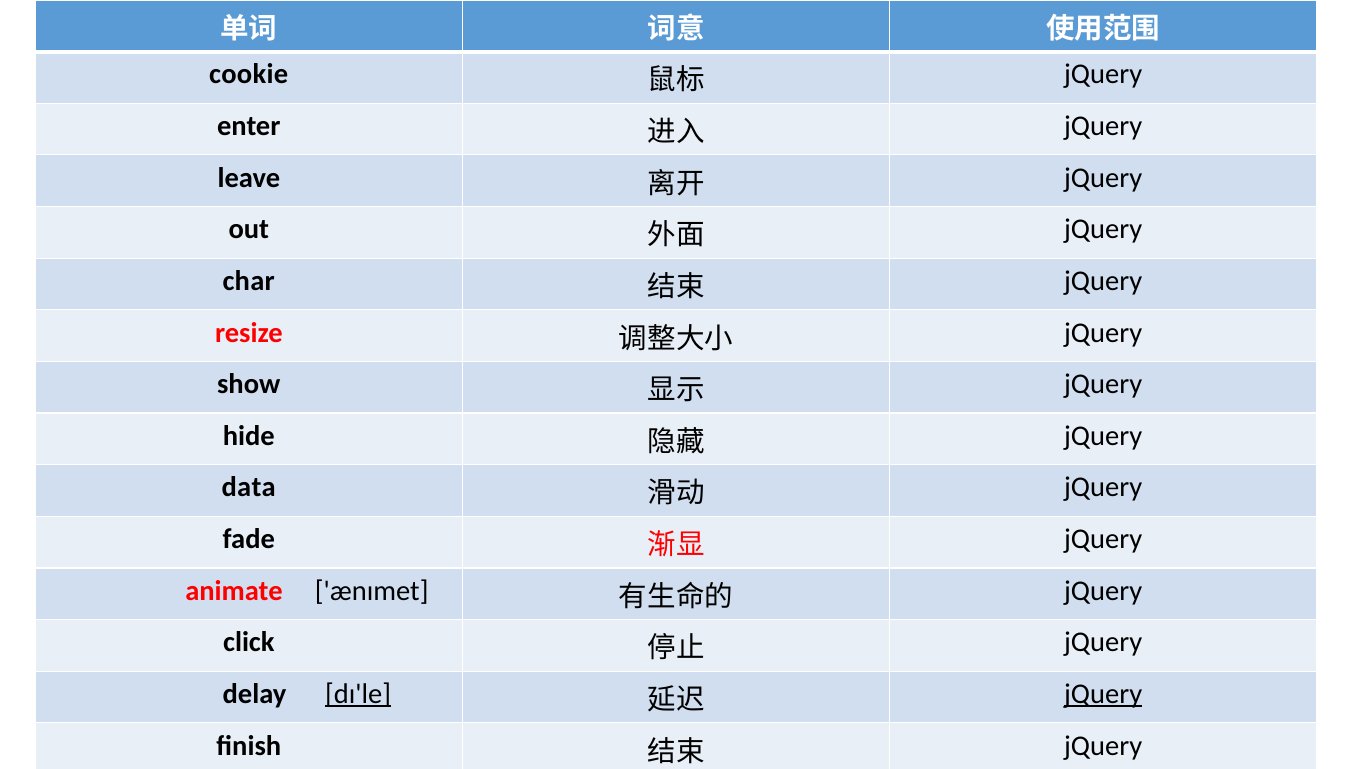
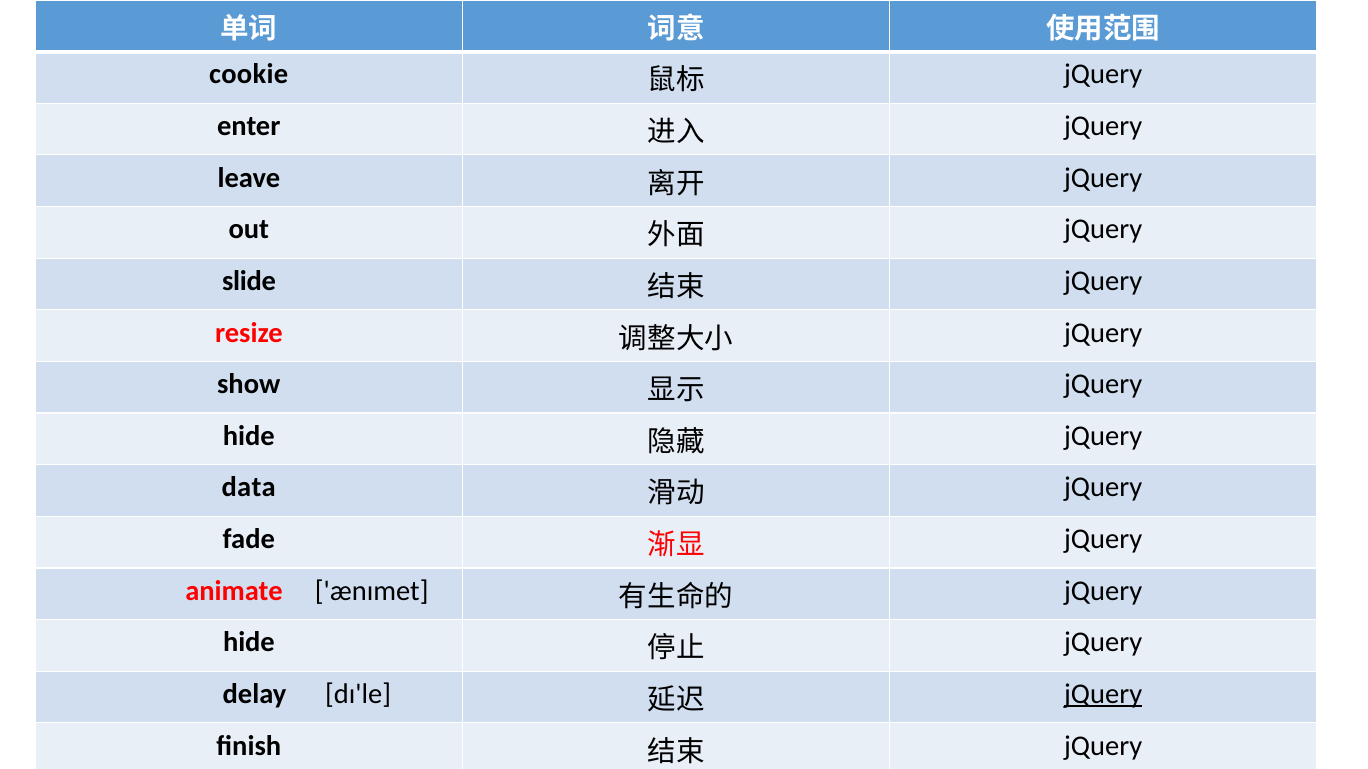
char: char -> slide (249, 281)
click: click -> hide (249, 643)
dɪ'le underline: present -> none (358, 695)
